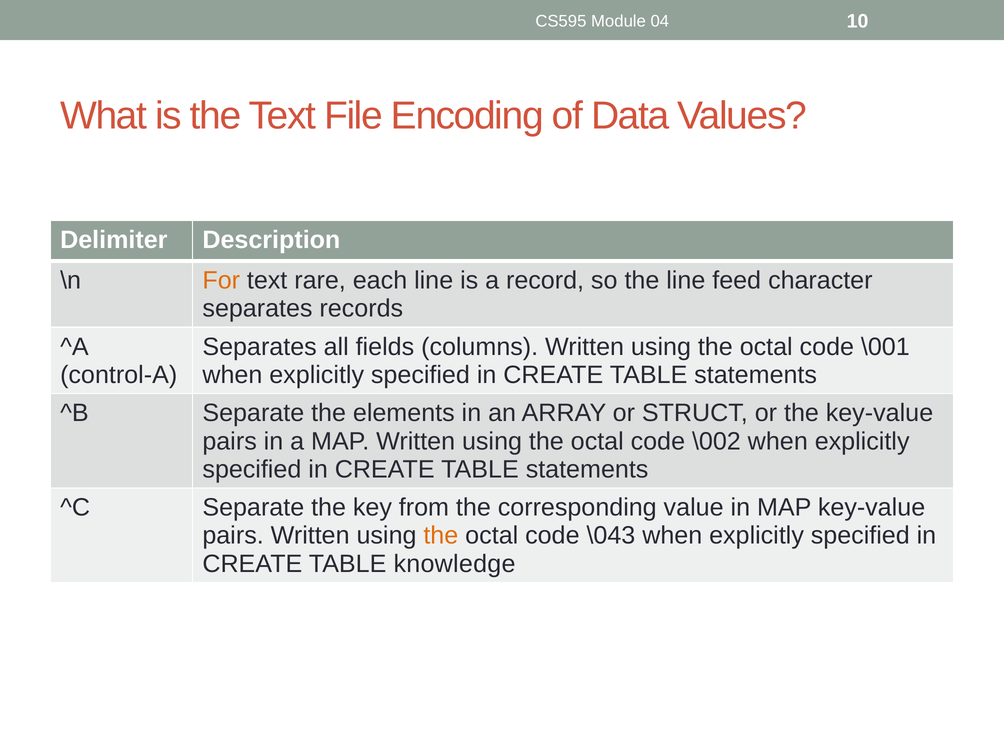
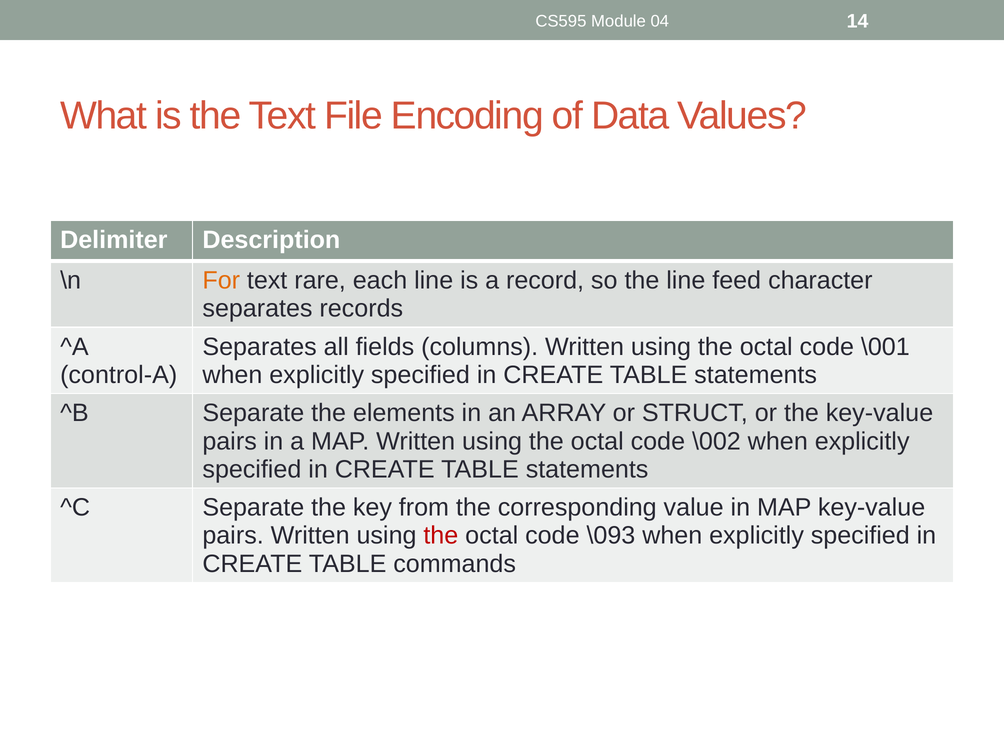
10: 10 -> 14 (858, 21)
the colour: orange -> red (441, 536)
\043: \043 -> \093 (611, 536)
knowledge: knowledge -> commands (455, 564)
